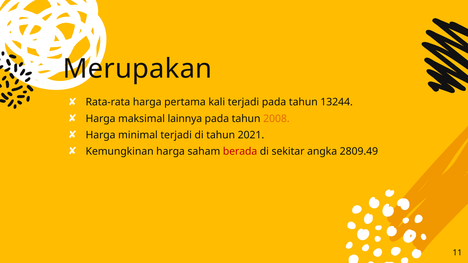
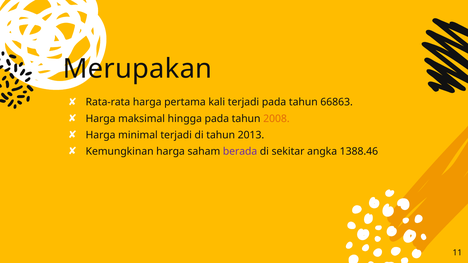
13244: 13244 -> 66863 (337, 102)
lainnya: lainnya -> hingga (185, 119)
2021: 2021 -> 2013 (251, 135)
berada colour: red -> purple (240, 151)
2809.49: 2809.49 -> 1388.46 (359, 151)
